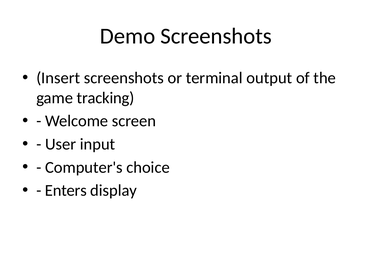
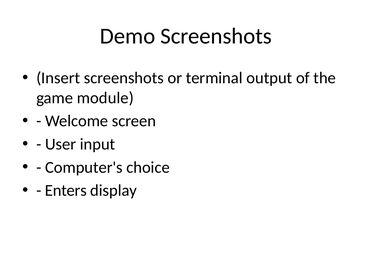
tracking: tracking -> module (105, 98)
